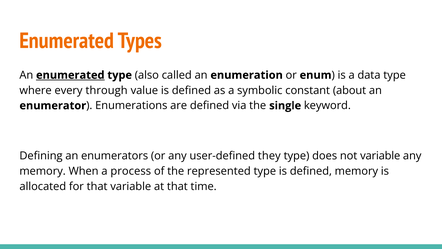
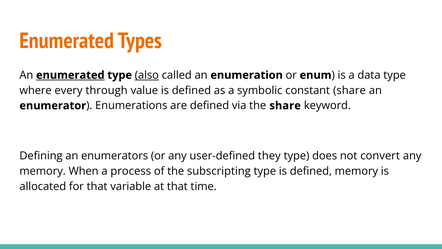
also underline: none -> present (147, 75)
constant about: about -> share (349, 90)
the single: single -> share (285, 106)
not variable: variable -> convert (380, 156)
represented: represented -> subscripting (219, 171)
